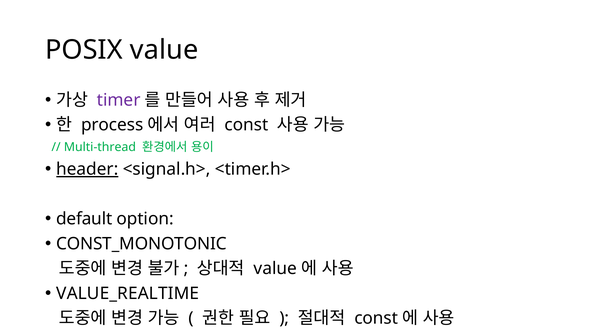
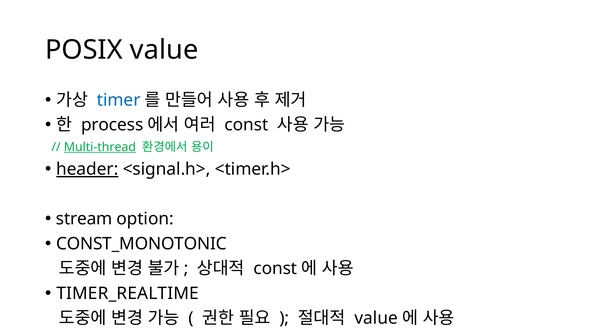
timer colour: purple -> blue (119, 100)
Multi-thread underline: none -> present (100, 147)
default: default -> stream (84, 219)
value: value -> const (275, 269)
VALUE_REALTIME: VALUE_REALTIME -> TIMER_REALTIME (128, 293)
const: const -> value (376, 318)
